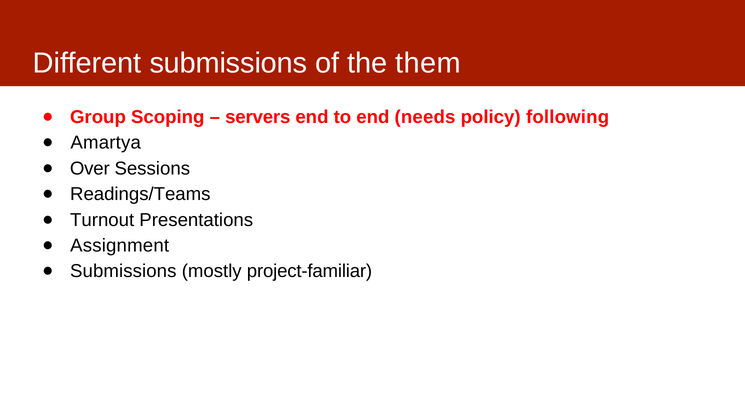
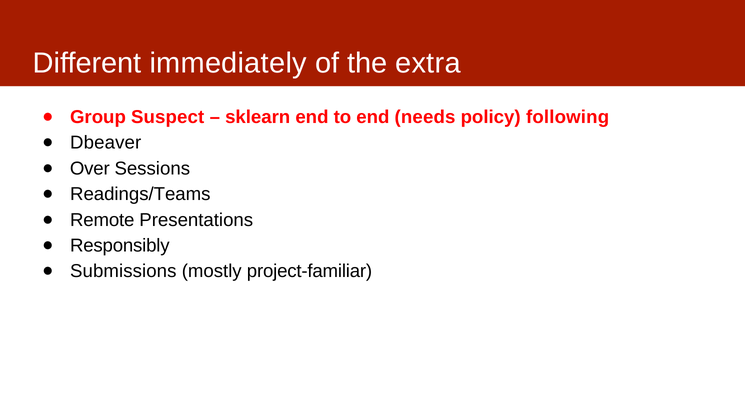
Different submissions: submissions -> immediately (228, 63)
them: them -> extra (428, 63)
Scoping: Scoping -> Suspect (168, 117)
servers: servers -> sklearn (258, 117)
Amartya: Amartya -> Dbeaver (106, 143)
Turnout: Turnout -> Remote (102, 220)
Assignment: Assignment -> Responsibly (120, 246)
